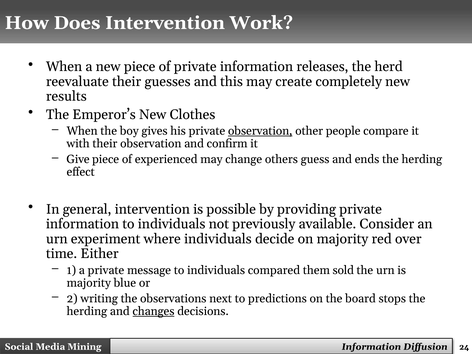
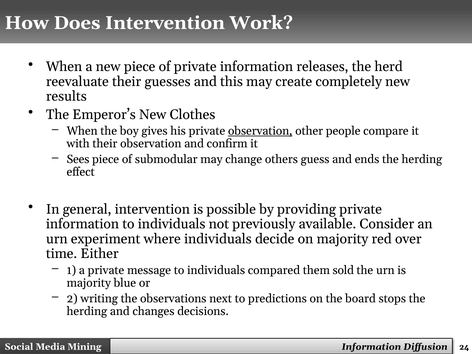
Give: Give -> Sees (78, 159)
experienced: experienced -> submodular (166, 159)
changes underline: present -> none (153, 311)
